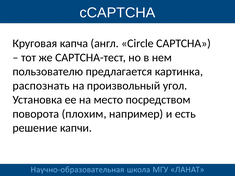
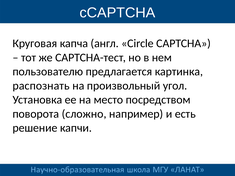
плохим: плохим -> сложно (84, 114)
